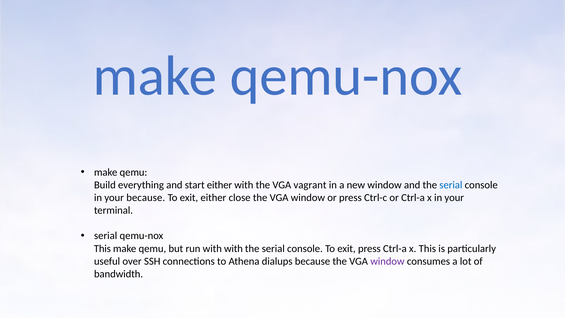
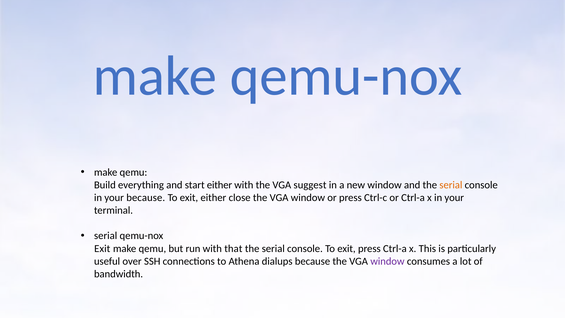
vagrant: vagrant -> suggest (310, 185)
serial colour: blue -> orange (451, 185)
This: This -> Exit (102, 248)
with with: with -> that (233, 248)
